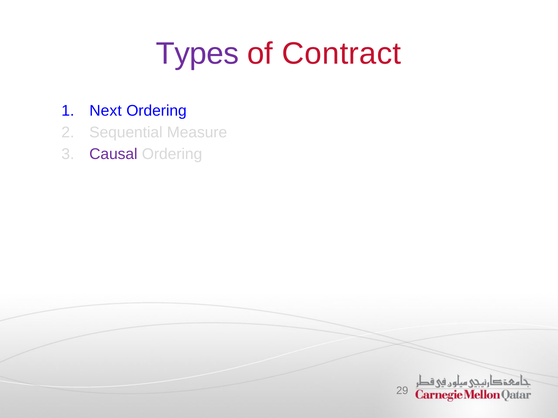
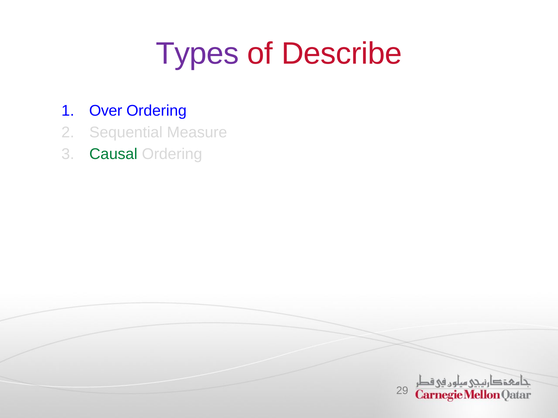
Contract: Contract -> Describe (342, 54)
Next: Next -> Over (106, 111)
Causal colour: purple -> green (113, 154)
